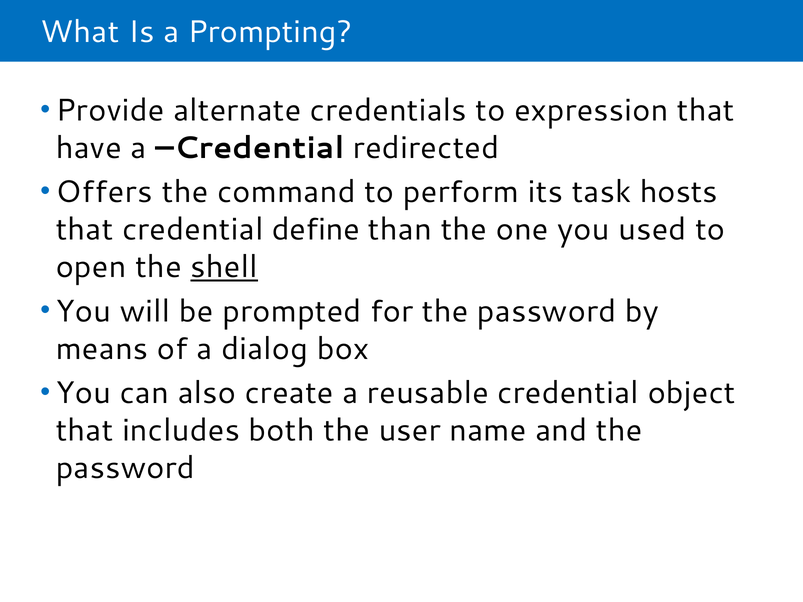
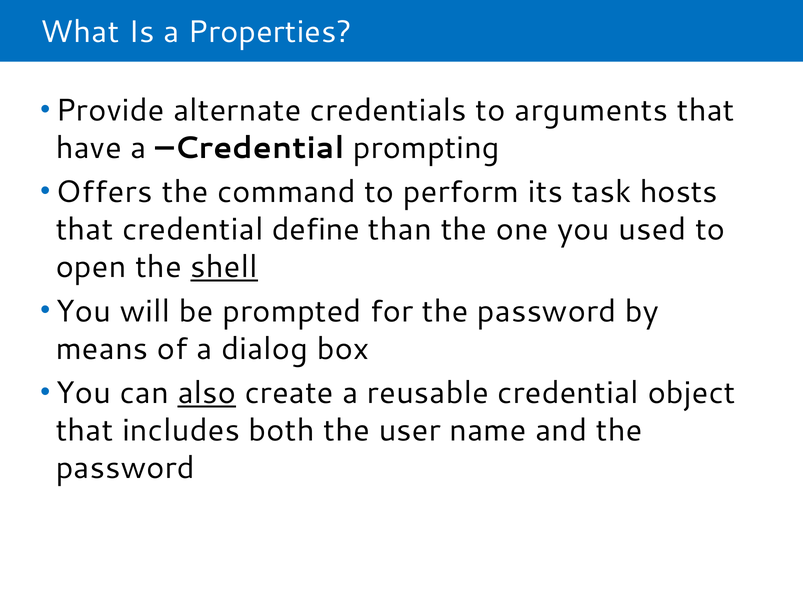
Prompting: Prompting -> Properties (270, 32)
expression: expression -> arguments (591, 111)
redirected: redirected -> prompting (426, 148)
also underline: none -> present (207, 393)
